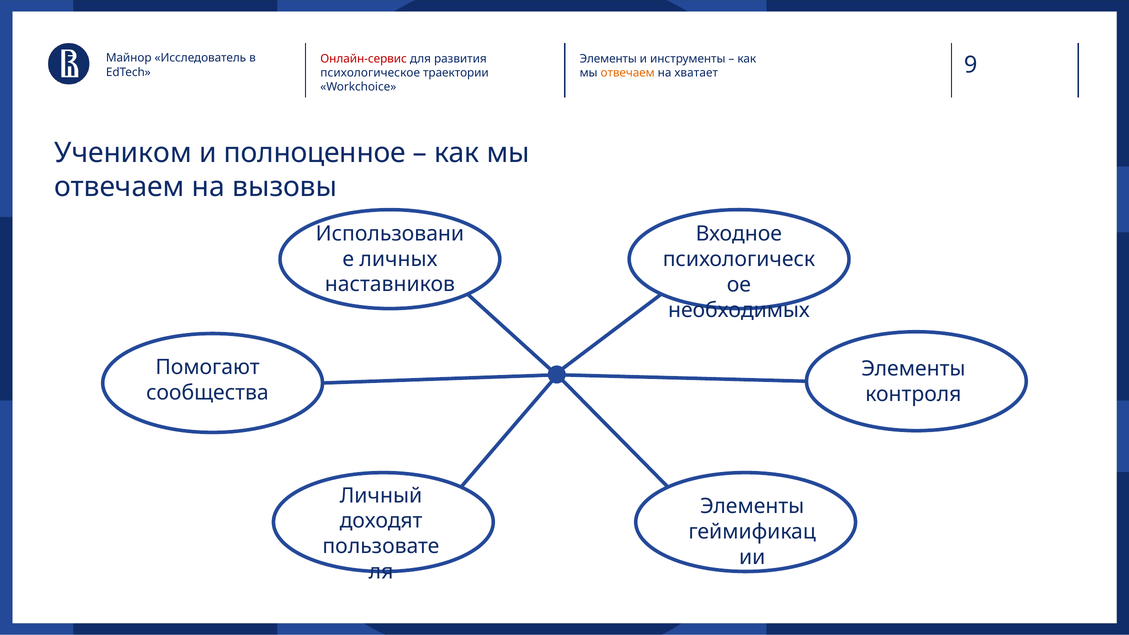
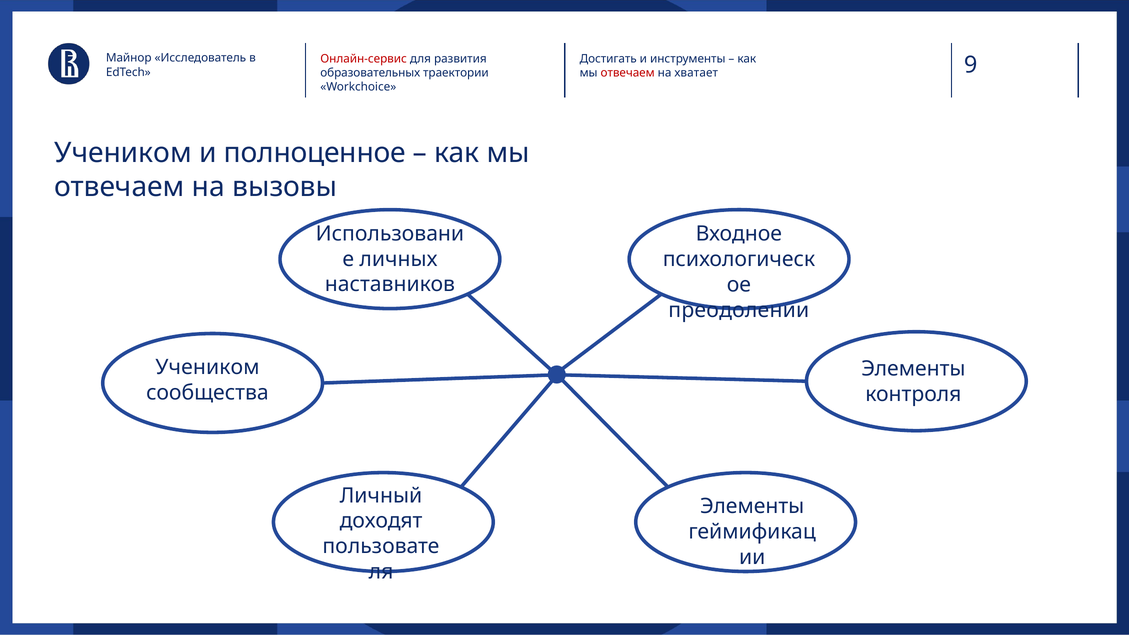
Элементы: Элементы -> Достигать (608, 59)
психологическое: психологическое -> образовательных (370, 73)
отвечаем colour: orange -> red (628, 73)
необходимых: необходимых -> преодолении (739, 310)
Помогают: Помогают -> Учеником (207, 367)
